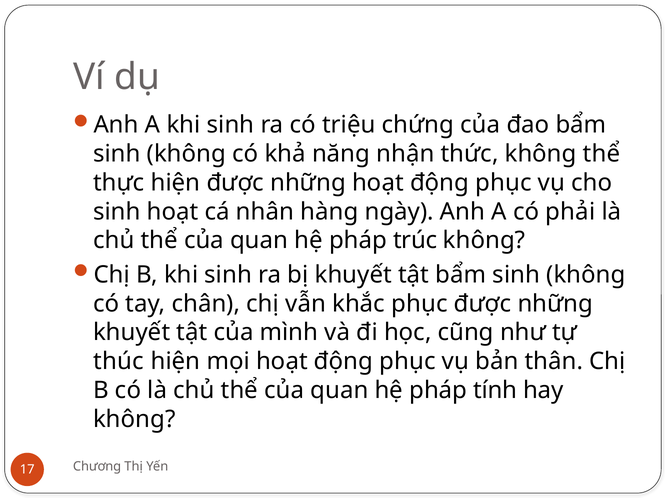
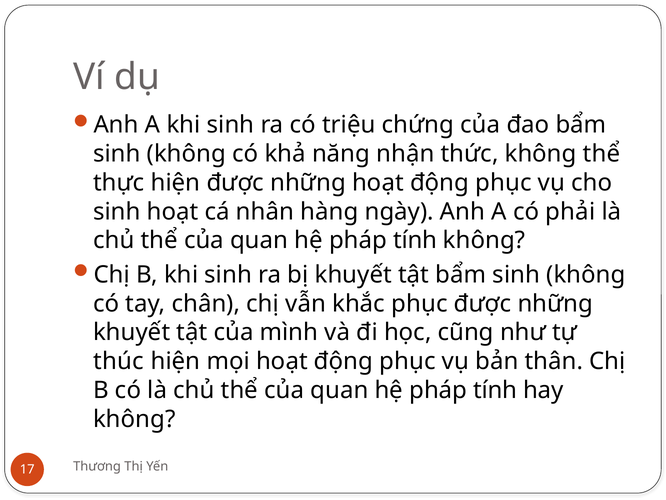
trúc: trúc -> tính (415, 240)
Chương: Chương -> Thương (97, 466)
